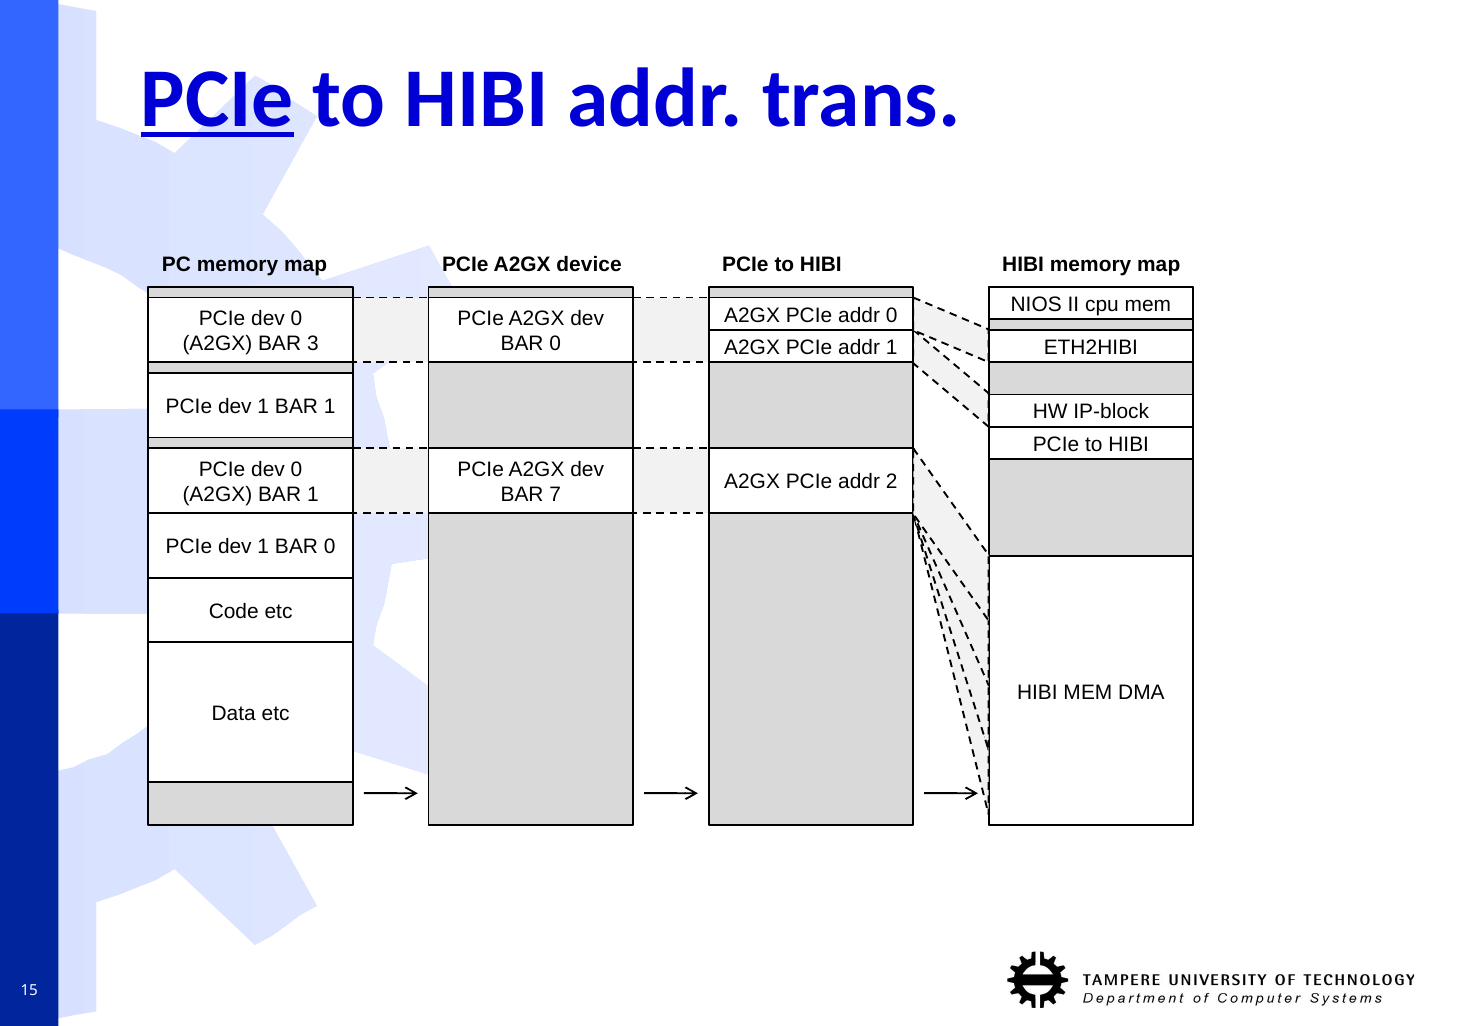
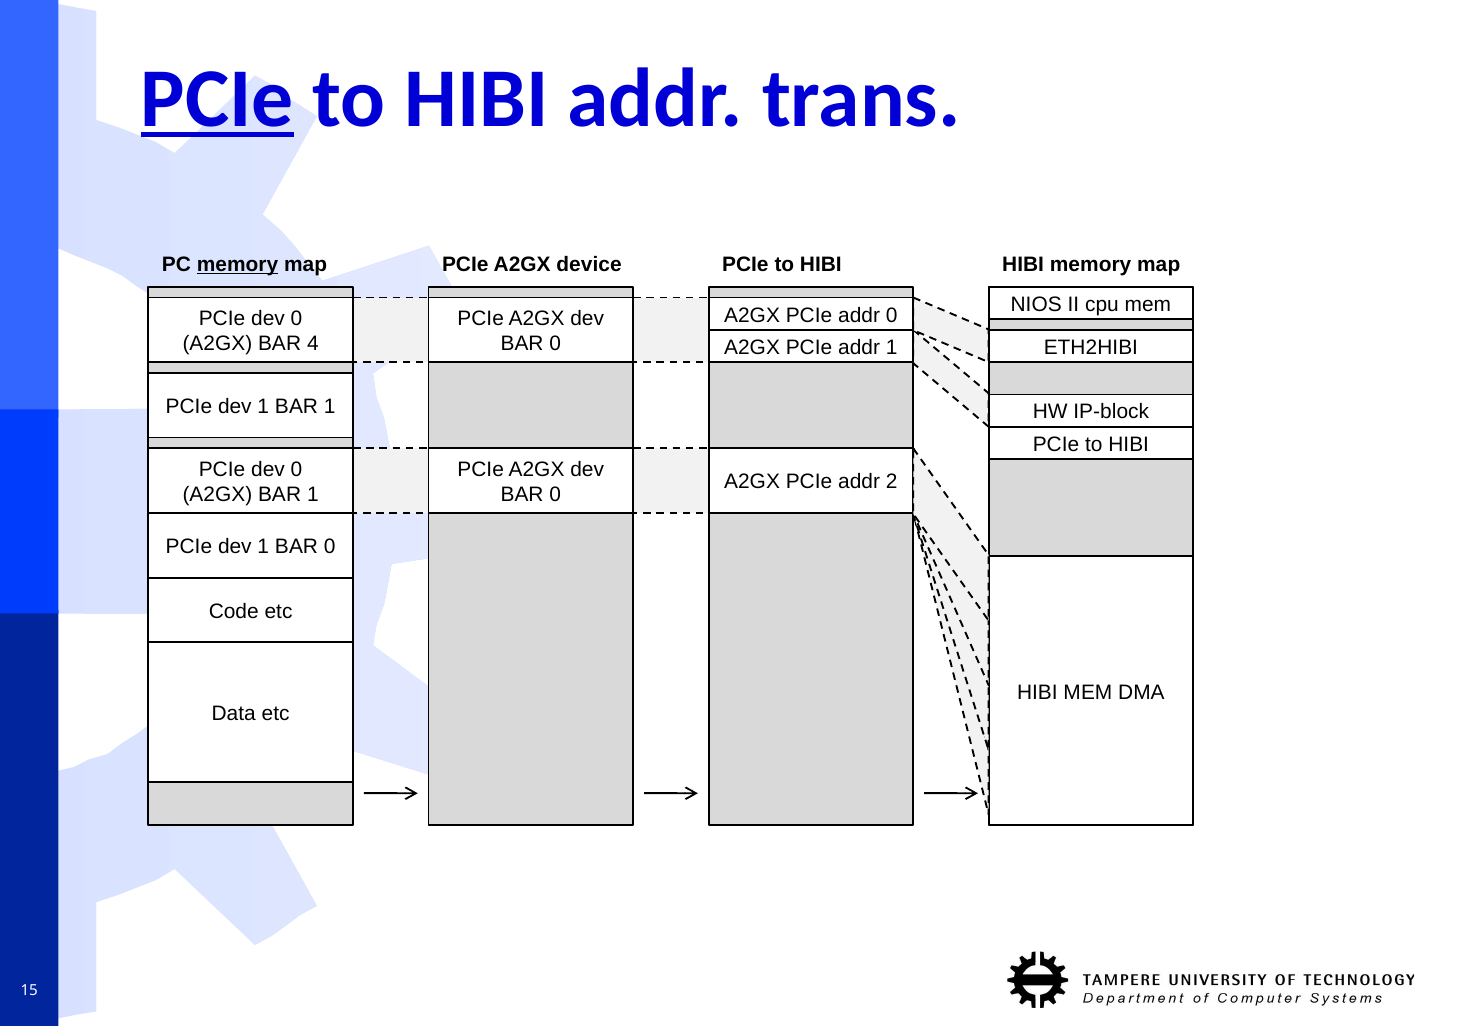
memory underline: none -> present (238, 264)
3: 3 -> 4 (313, 344)
7: 7 -> 0 (555, 495)
